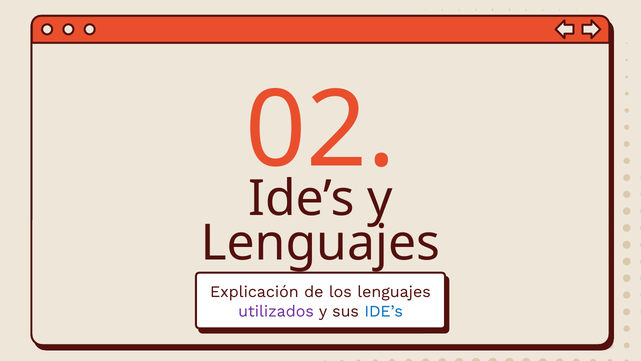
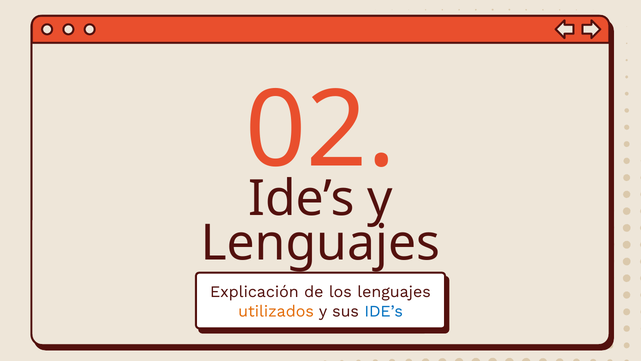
utilizados colour: purple -> orange (276, 311)
